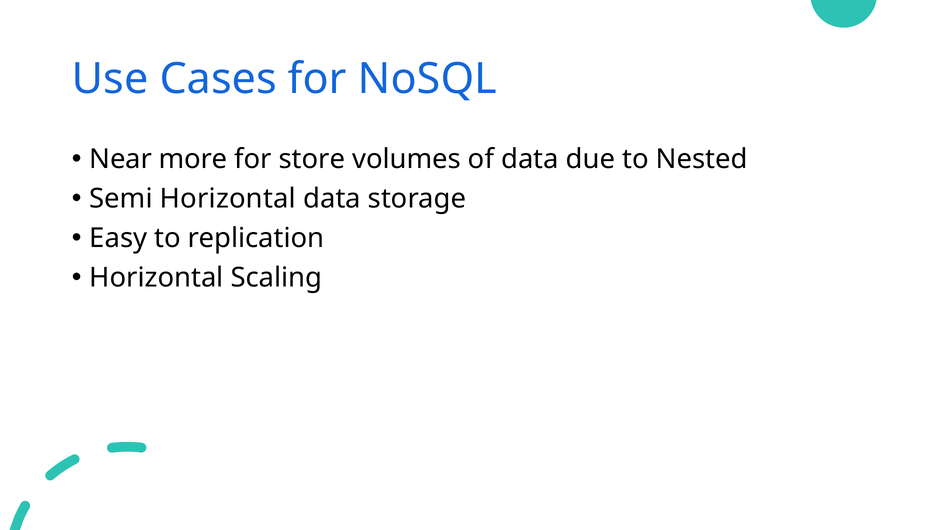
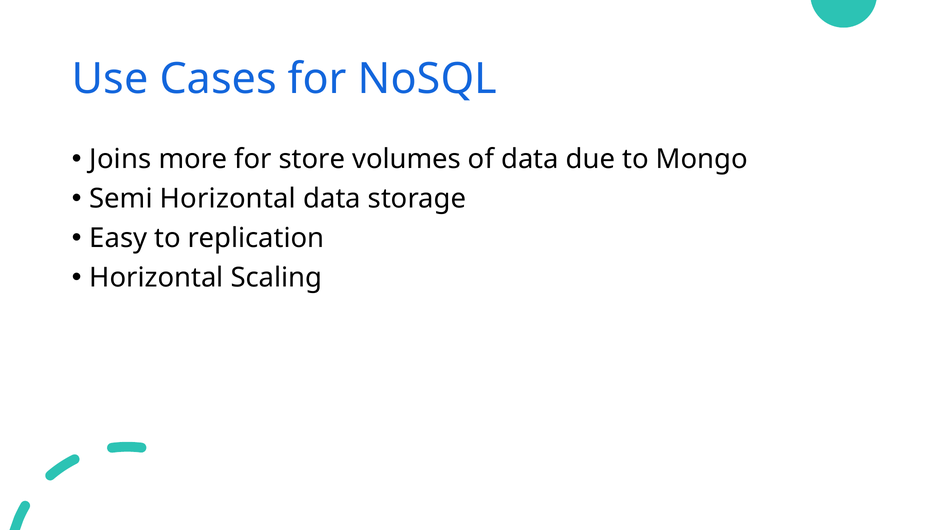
Near: Near -> Joins (120, 159)
Nested: Nested -> Mongo (702, 159)
